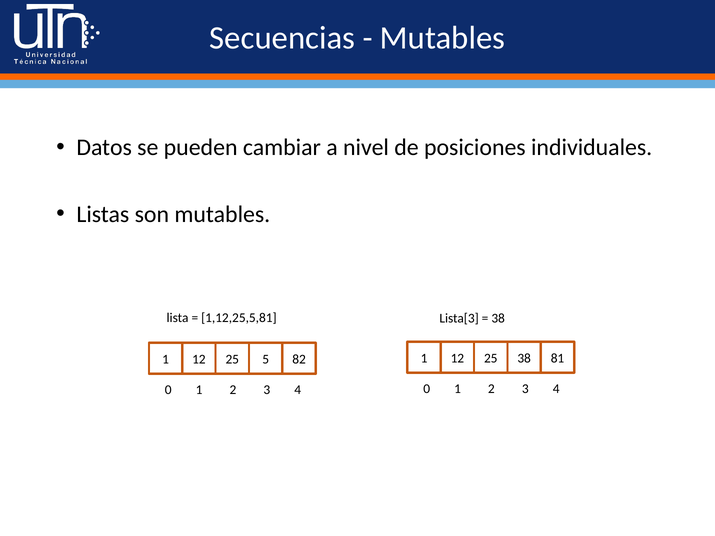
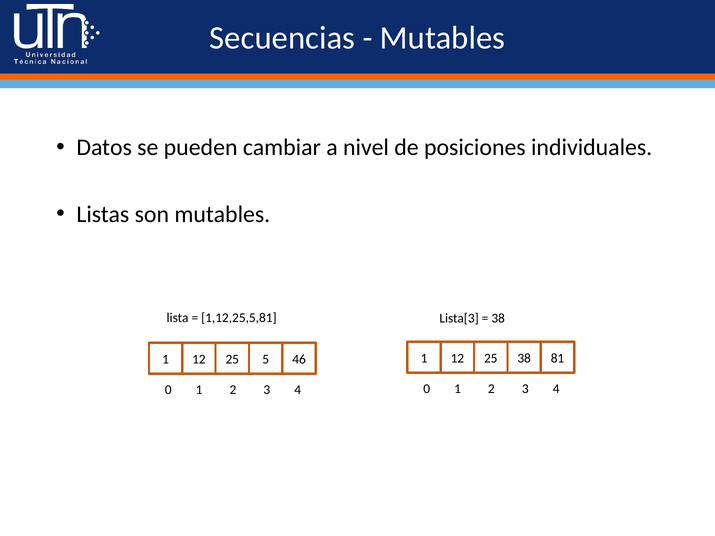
82: 82 -> 46 (299, 359)
